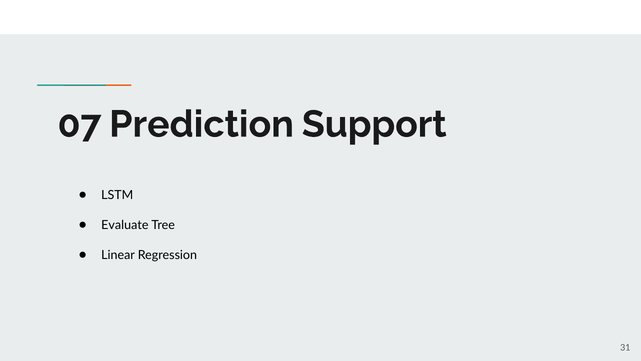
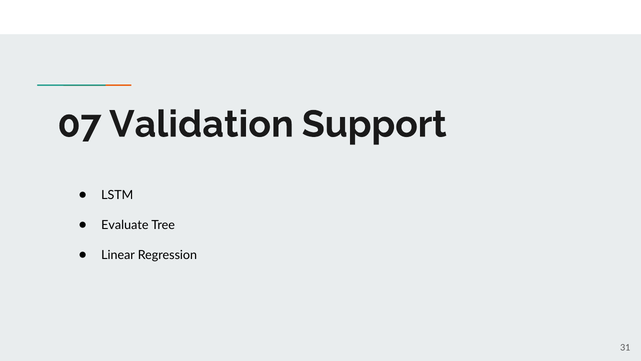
Prediction: Prediction -> Validation (201, 124)
